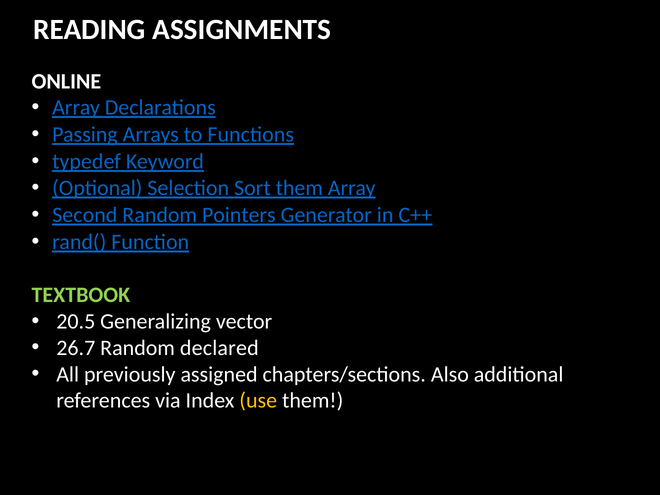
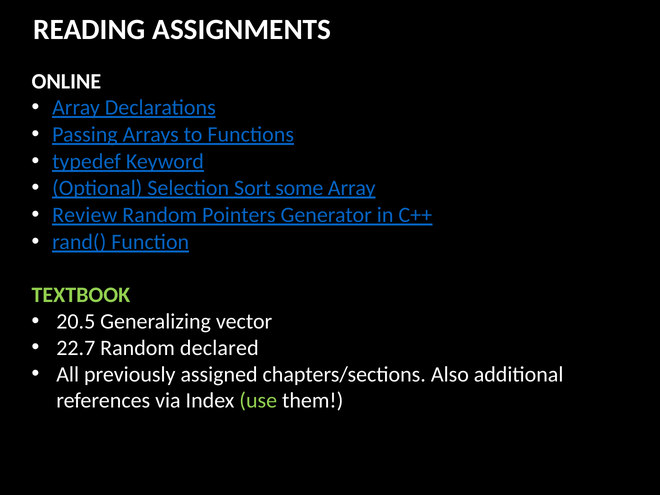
Sort them: them -> some (299, 188)
Second: Second -> Review (85, 215)
26.7: 26.7 -> 22.7 (76, 348)
use colour: yellow -> light green (258, 401)
